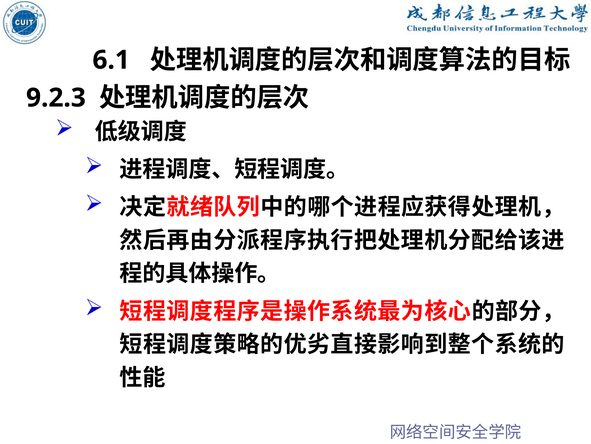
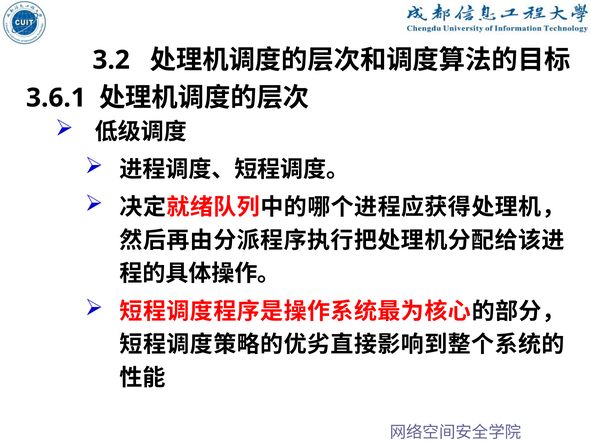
6.1: 6.1 -> 3.2 (111, 60)
9.2.3: 9.2.3 -> 3.6.1 (56, 98)
